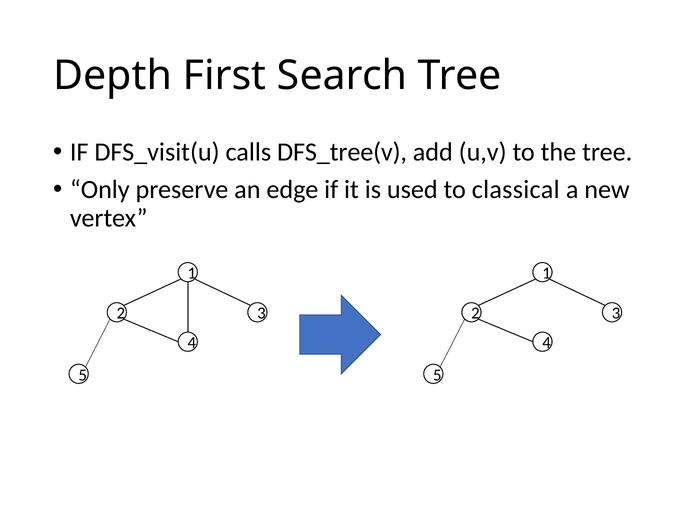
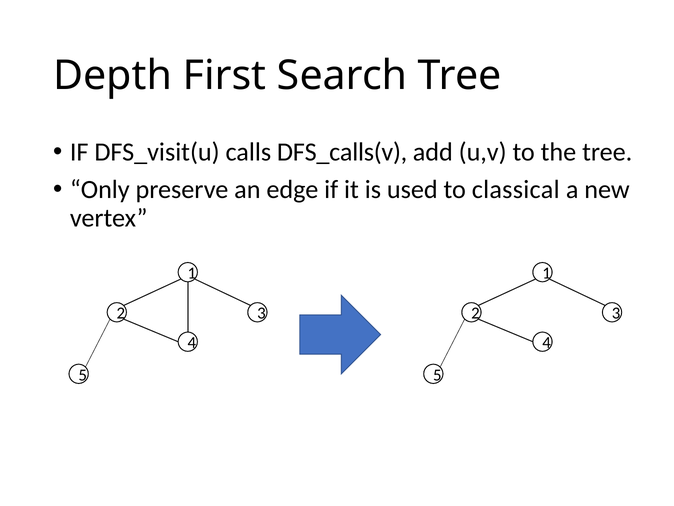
DFS_tree(v: DFS_tree(v -> DFS_calls(v (342, 152)
